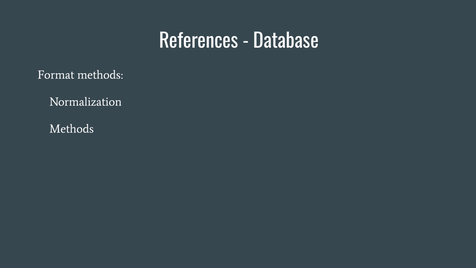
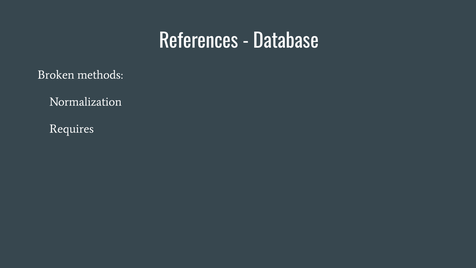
Format: Format -> Broken (56, 75)
Methods: Methods -> Requires (72, 129)
